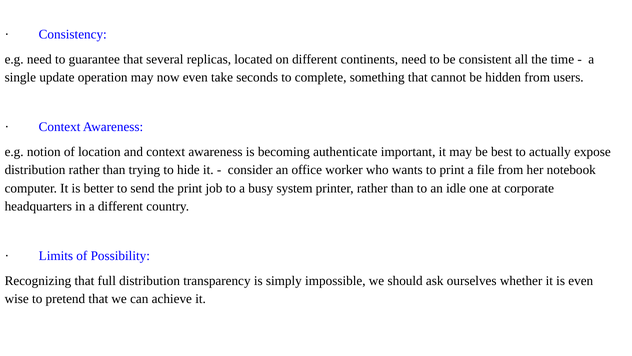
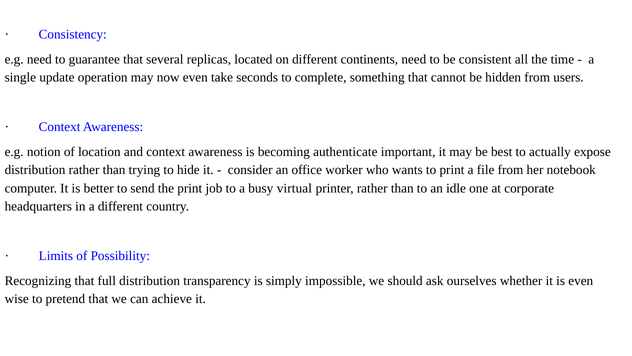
system: system -> virtual (294, 188)
